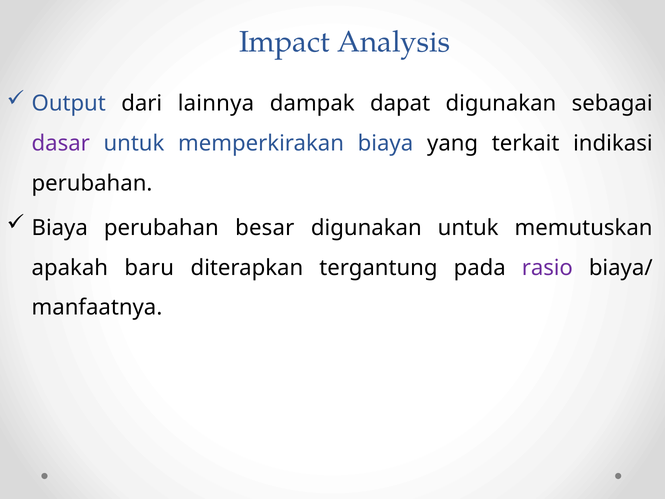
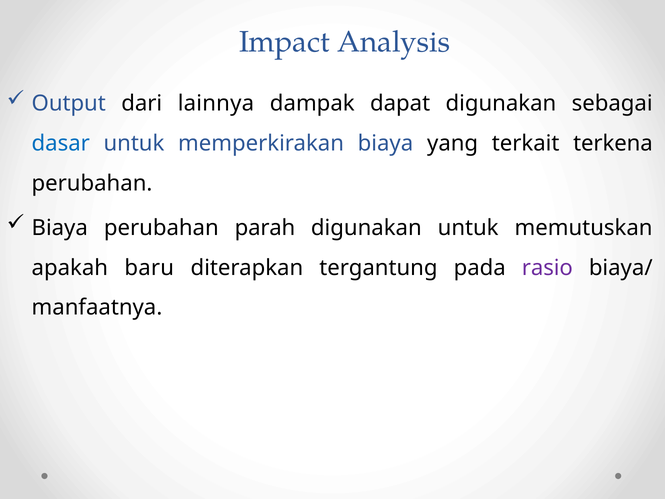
dasar colour: purple -> blue (61, 143)
indikasi: indikasi -> terkena (613, 143)
besar: besar -> parah (265, 228)
